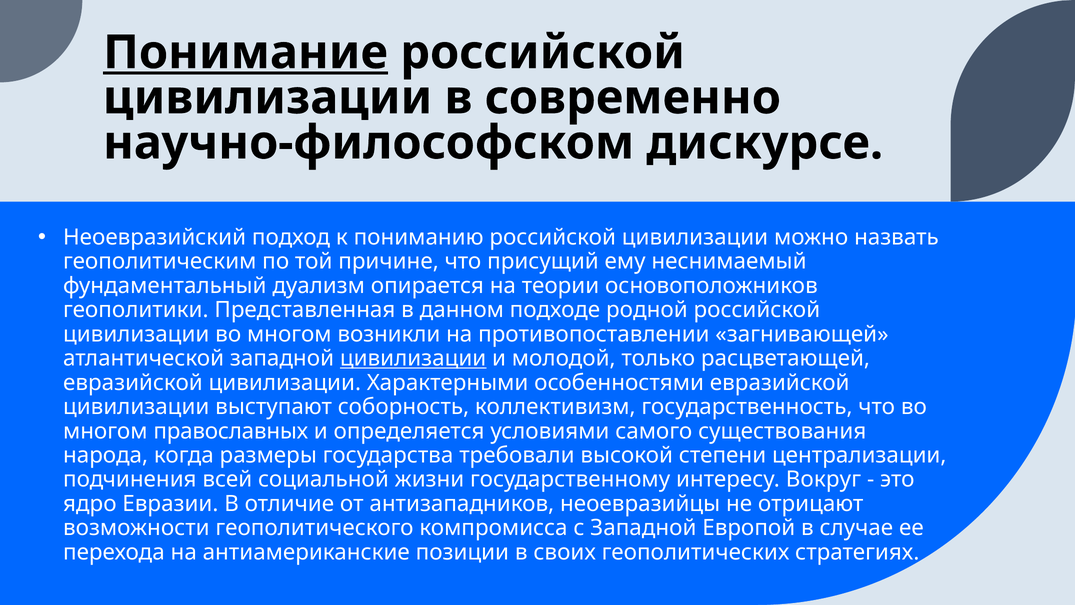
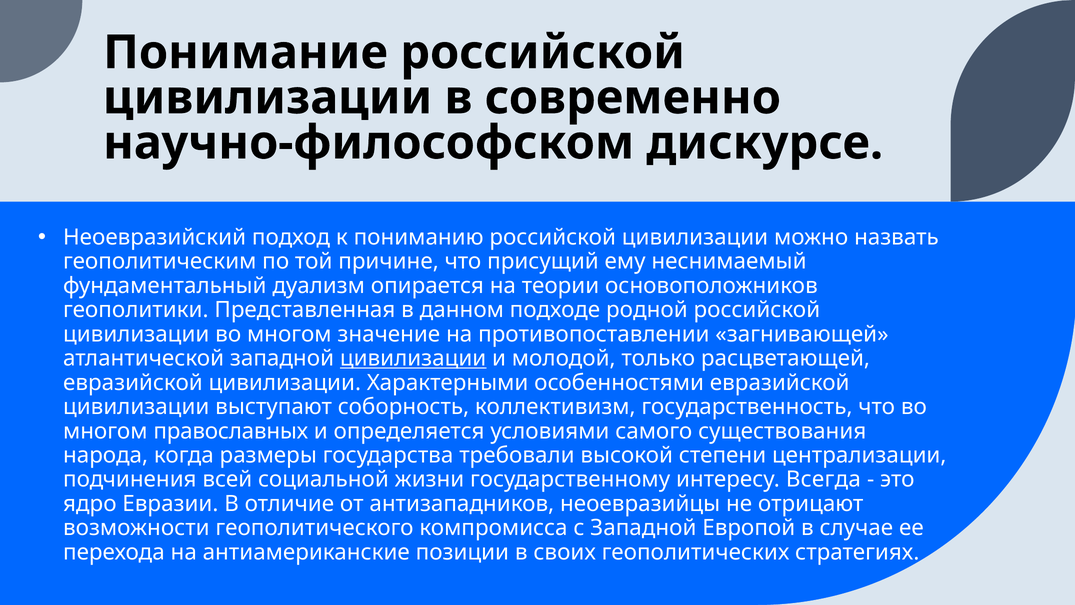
Понимание underline: present -> none (246, 53)
возникли: возникли -> значение (389, 334)
Вокруг: Вокруг -> Всегда (823, 479)
